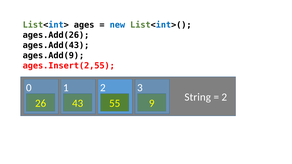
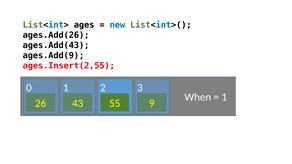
String: String -> When (198, 97)
2: 2 -> 1 (224, 97)
